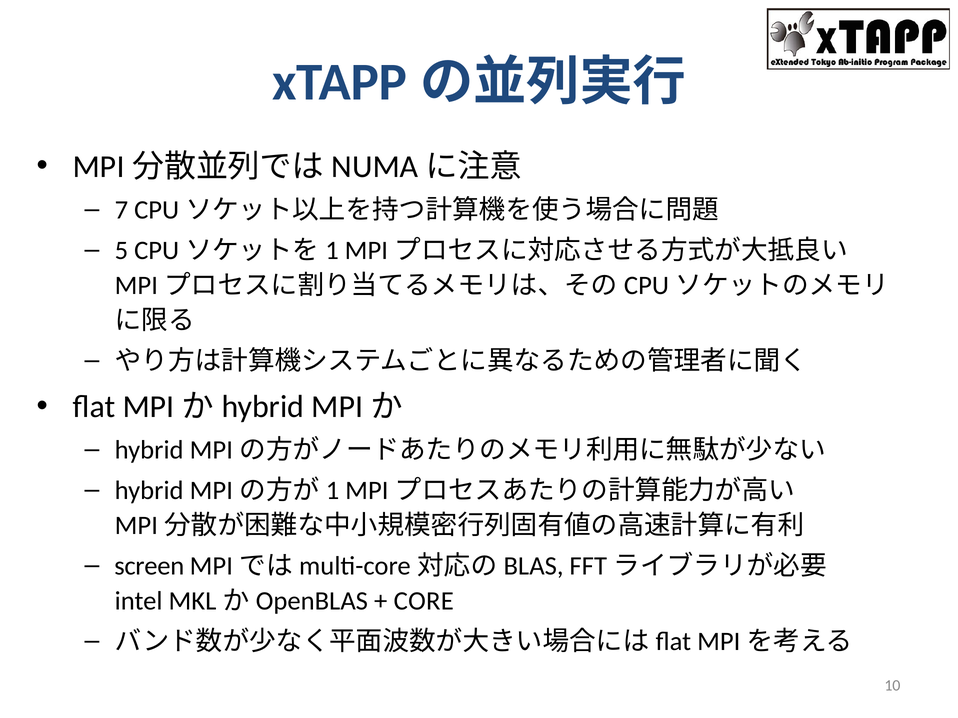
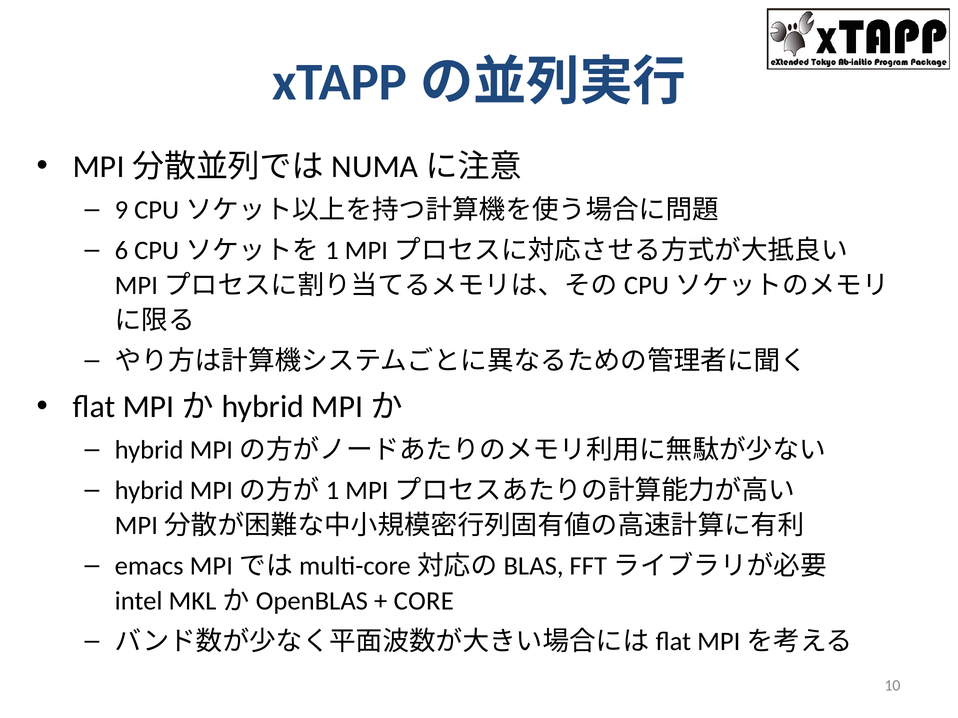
7: 7 -> 9 (121, 210)
5: 5 -> 6 (121, 251)
screen: screen -> emacs (149, 566)
